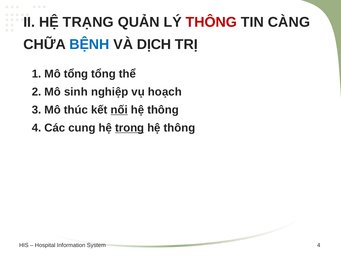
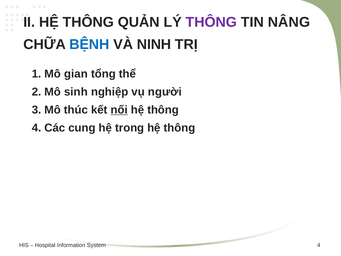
II HỆ TRẠNG: TRẠNG -> THÔNG (88, 22)
THÔNG colour: red -> purple (211, 22)
CÀNG: CÀNG -> NÂNG (289, 22)
DỊCH: DỊCH -> NINH (154, 44)
Mô tổng: tổng -> gian (76, 74)
hoạch: hoạch -> người (165, 92)
trong underline: present -> none (130, 128)
